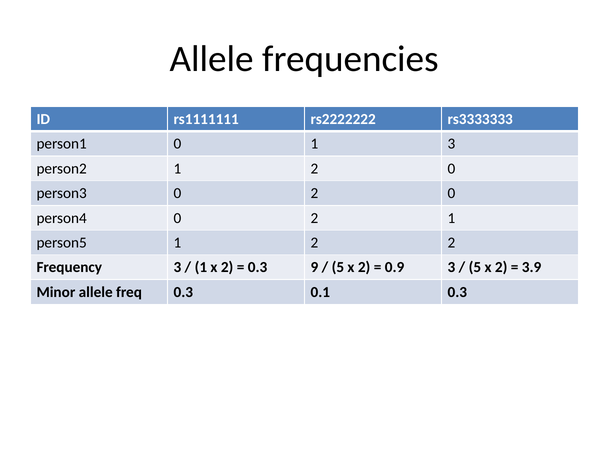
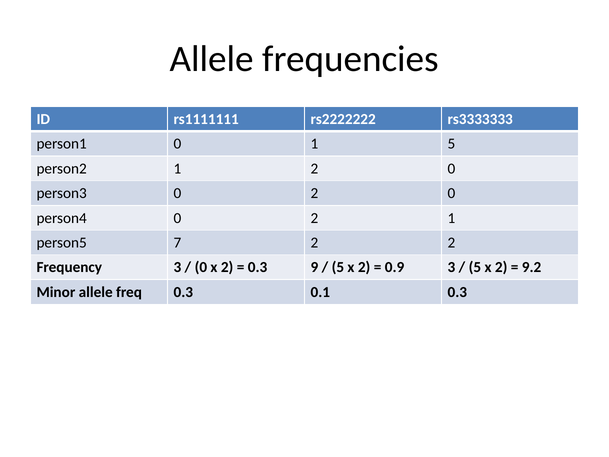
1 3: 3 -> 5 (451, 144)
person5 1: 1 -> 7 (177, 243)
1: 1 -> 0 (201, 267)
3.9: 3.9 -> 9.2 (532, 267)
